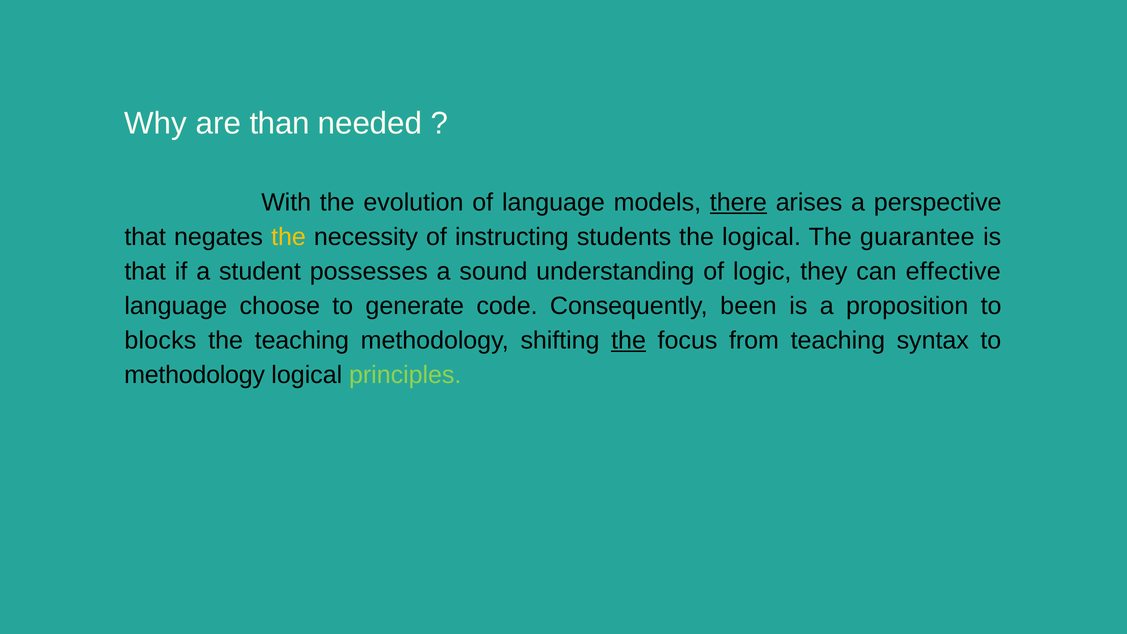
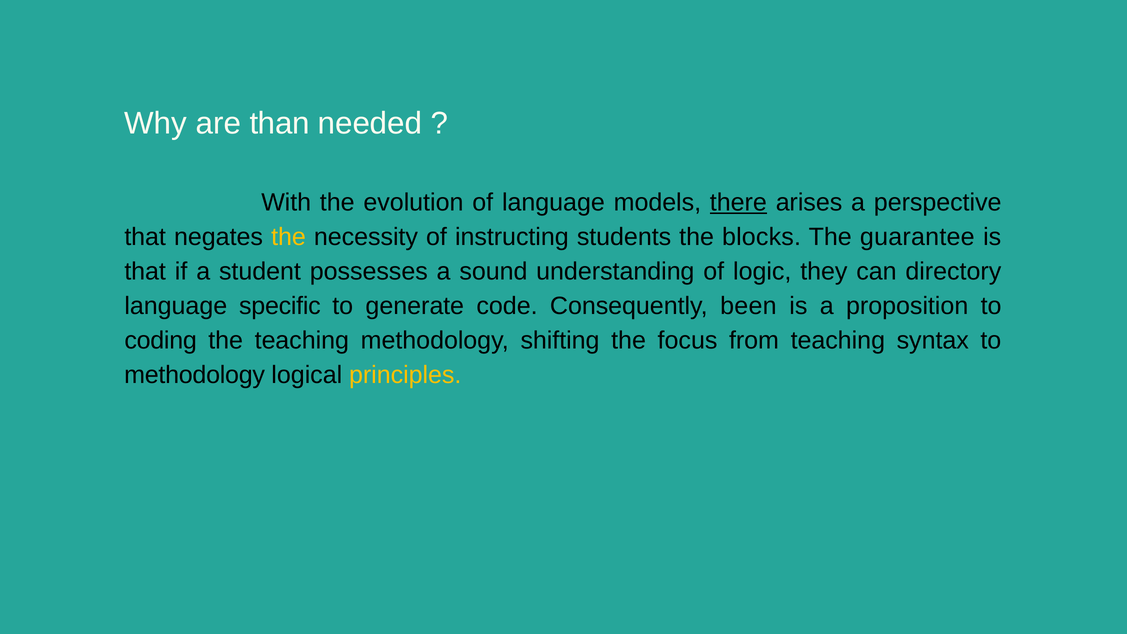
the logical: logical -> blocks (762, 237)
effective: effective -> directory (953, 272)
choose: choose -> specific (280, 306)
blocks: blocks -> coding (161, 341)
the underline: present -> none (629, 341)
principles colour: light green -> yellow (405, 375)
